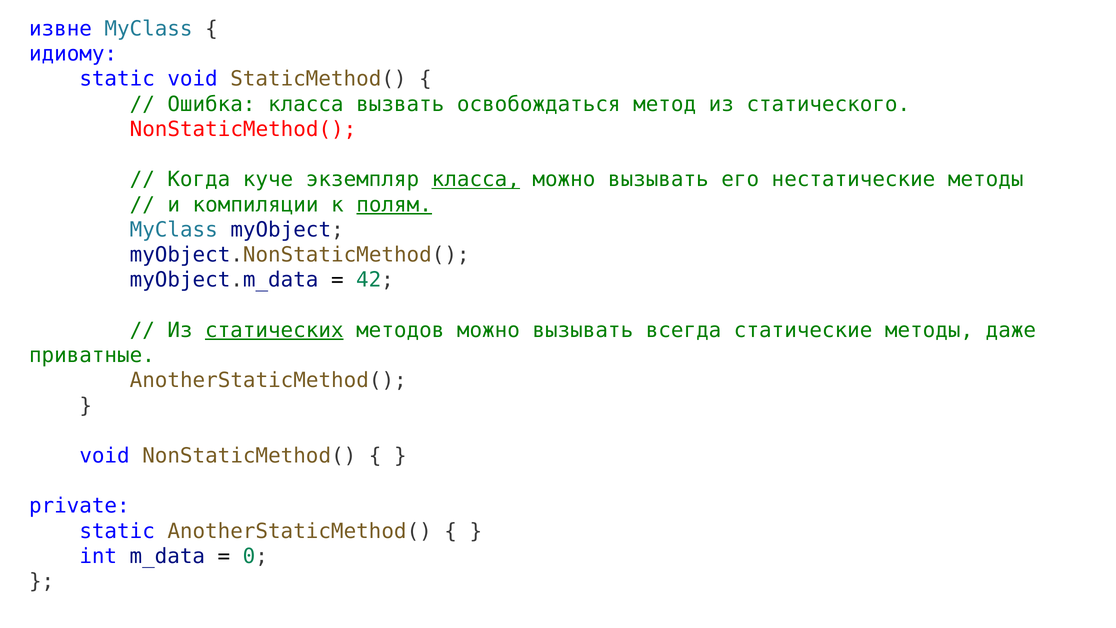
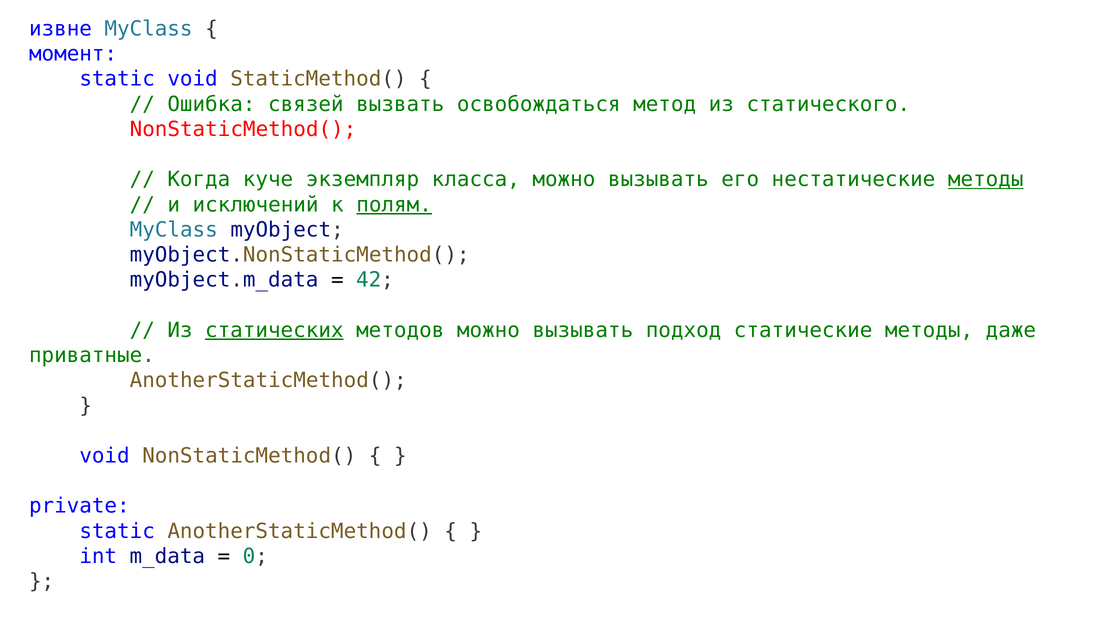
идиому: идиому -> момент (73, 54)
Ошибка класса: класса -> связей (306, 104)
класса underline: present -> none (476, 179)
методы underline: none -> present (986, 179)
компиляции: компиляции -> исключений (256, 205)
всегда: всегда -> подход (684, 330)
